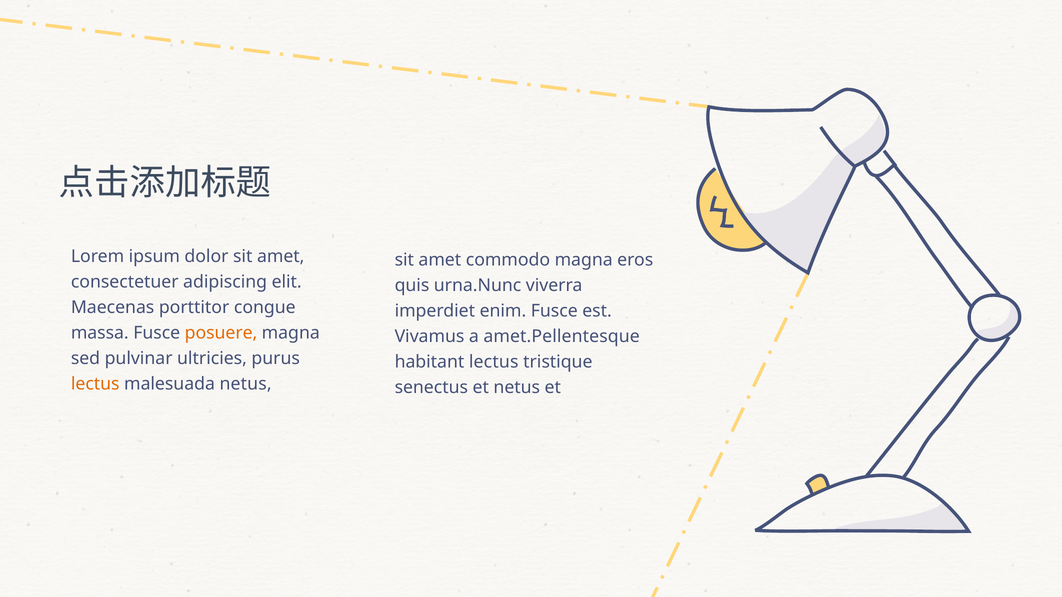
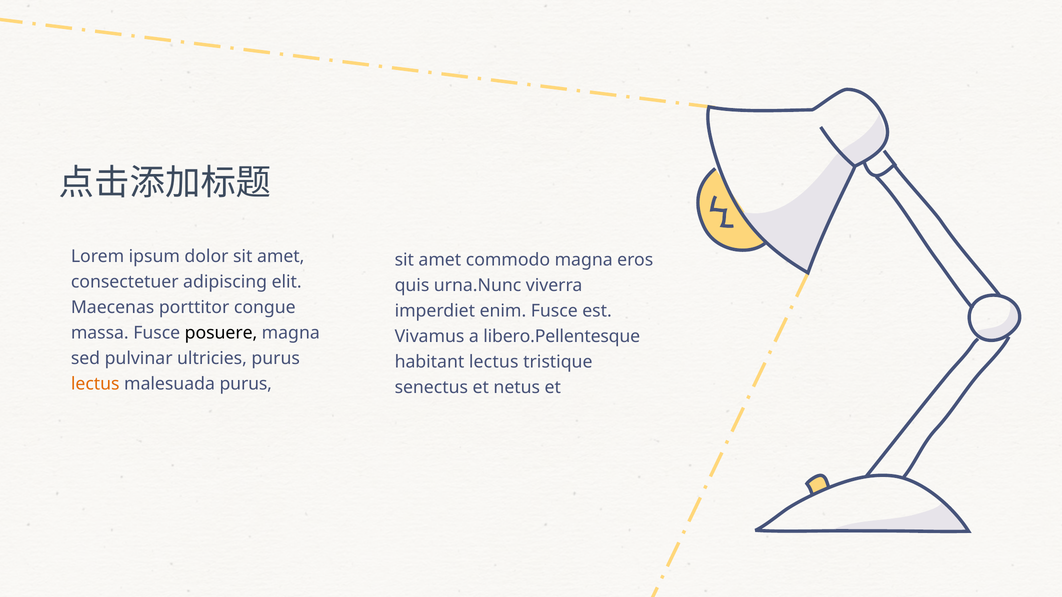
posuere colour: orange -> black (221, 333)
amet.Pellentesque: amet.Pellentesque -> libero.Pellentesque (562, 337)
malesuada netus: netus -> purus (246, 384)
